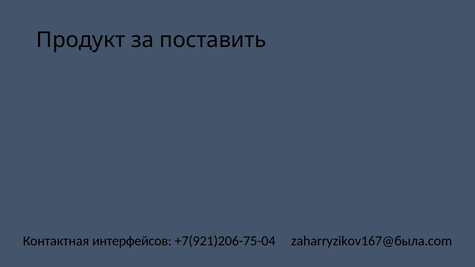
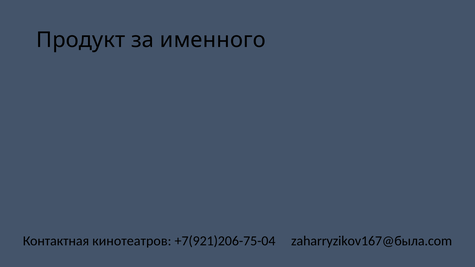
поставить: поставить -> именного (213, 40)
интерфейсов: интерфейсов -> кинотеатров (132, 241)
